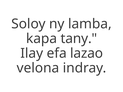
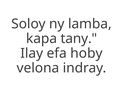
lazao: lazao -> hoby (86, 53)
